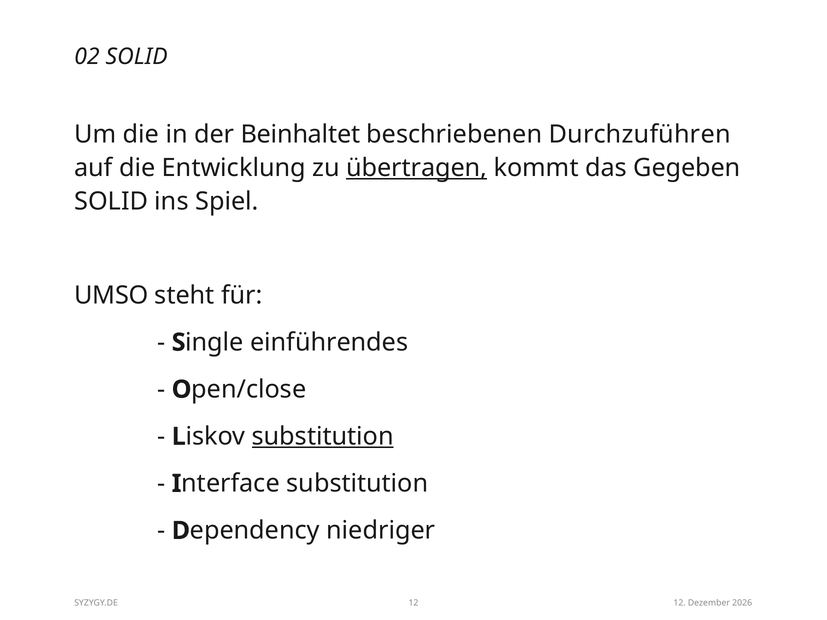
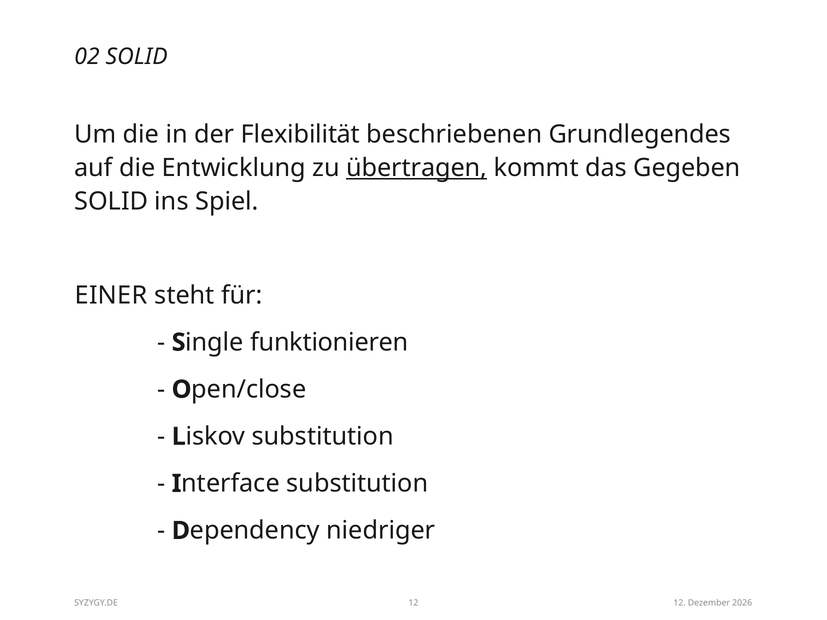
Beinhaltet: Beinhaltet -> Flexibilität (300, 135)
Durchzuführen: Durchzuführen -> Grundlegendes (640, 135)
UMSO: UMSO -> EINER (111, 295)
einführendes: einführendes -> funktionieren (329, 343)
substitution underline: present -> none (323, 437)
